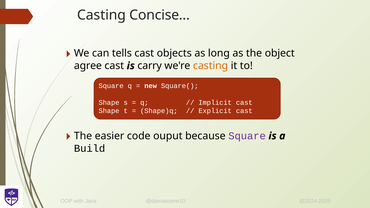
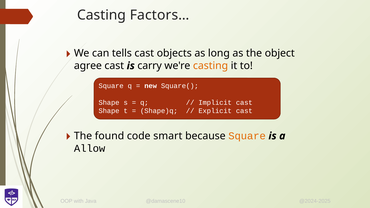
Concise…: Concise… -> Factors… (160, 15)
easier: easier -> found (109, 136)
ouput: ouput -> smart (168, 136)
Square colour: purple -> orange (247, 136)
Build: Build -> Allow (90, 149)
